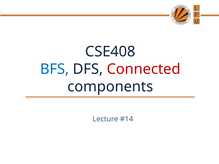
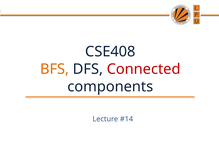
BFS colour: blue -> orange (55, 69)
